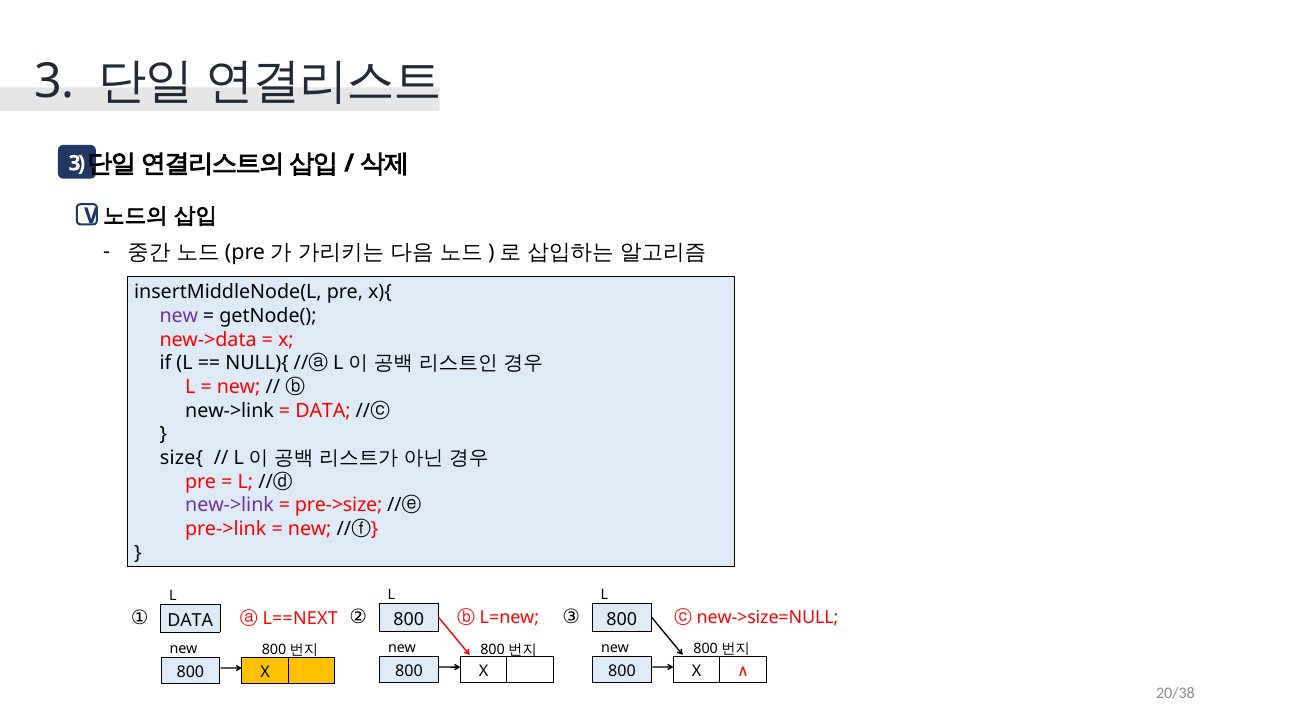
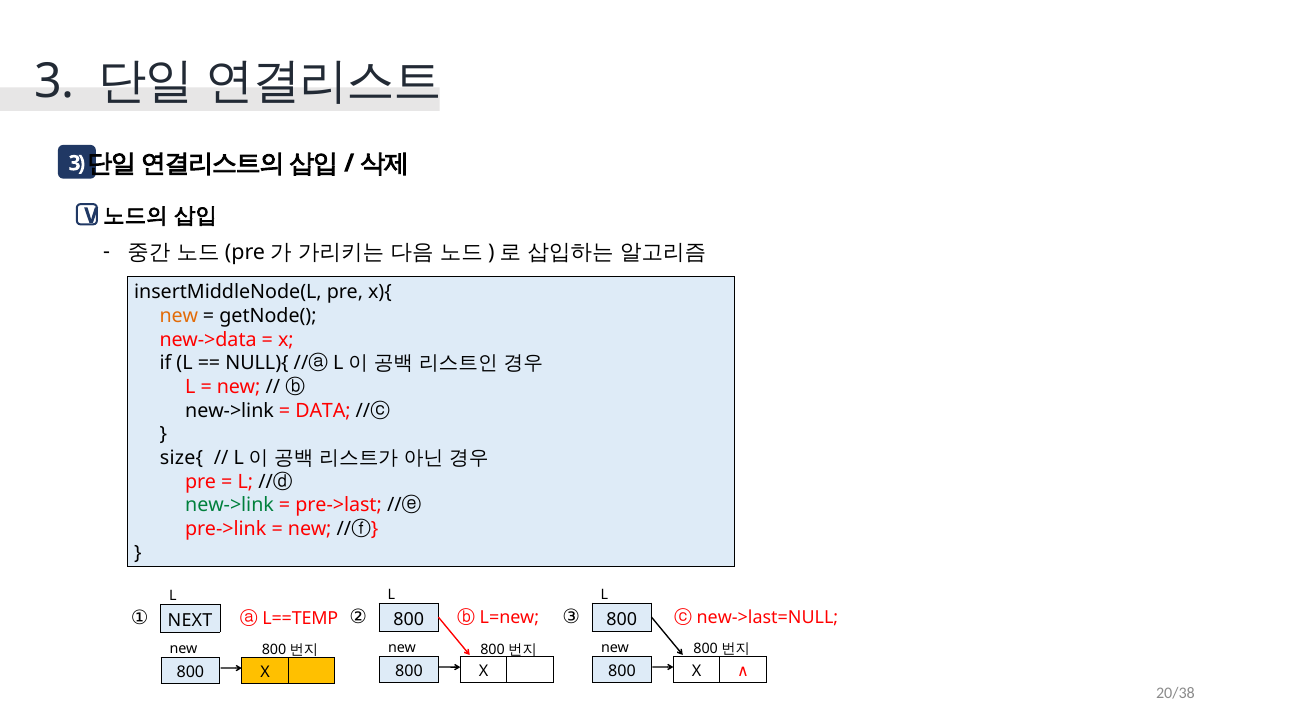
new colour: purple -> orange (179, 316)
new->link colour: purple -> green (230, 505)
pre->size: pre->size -> pre->last (339, 505)
new->size=NULL: new->size=NULL -> new->last=NULL (767, 617)
L==NEXT: L==NEXT -> L==TEMP (300, 618)
DATA: DATA -> NEXT (190, 620)
